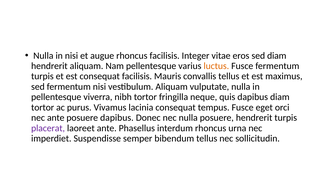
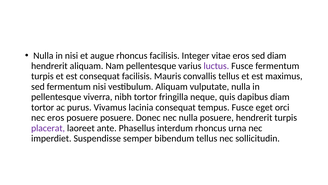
luctus colour: orange -> purple (216, 66)
nec ante: ante -> eros (56, 117)
posuere dapibus: dapibus -> posuere (117, 117)
